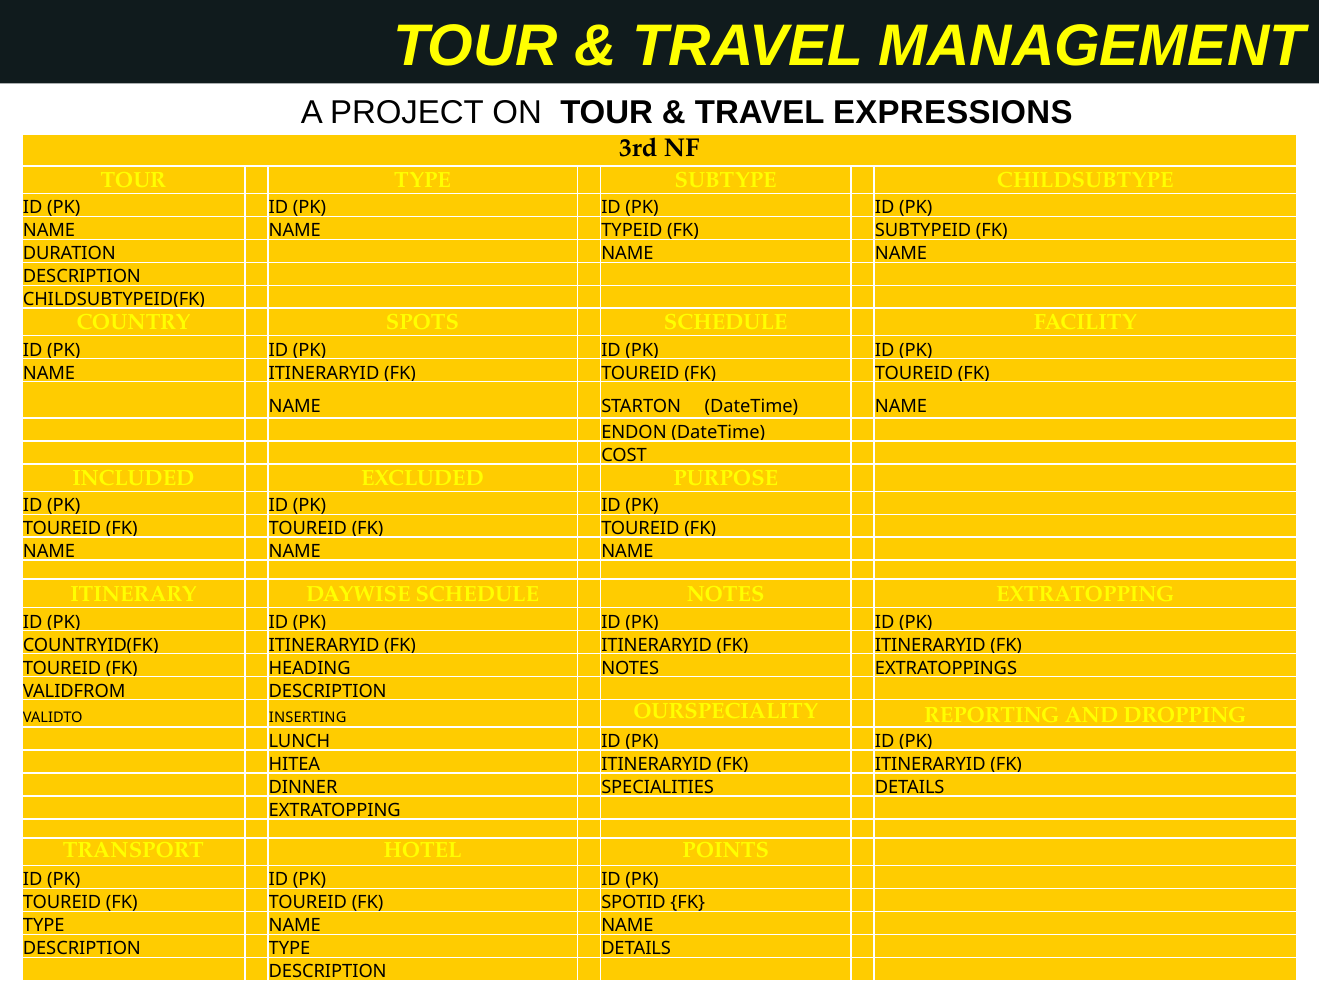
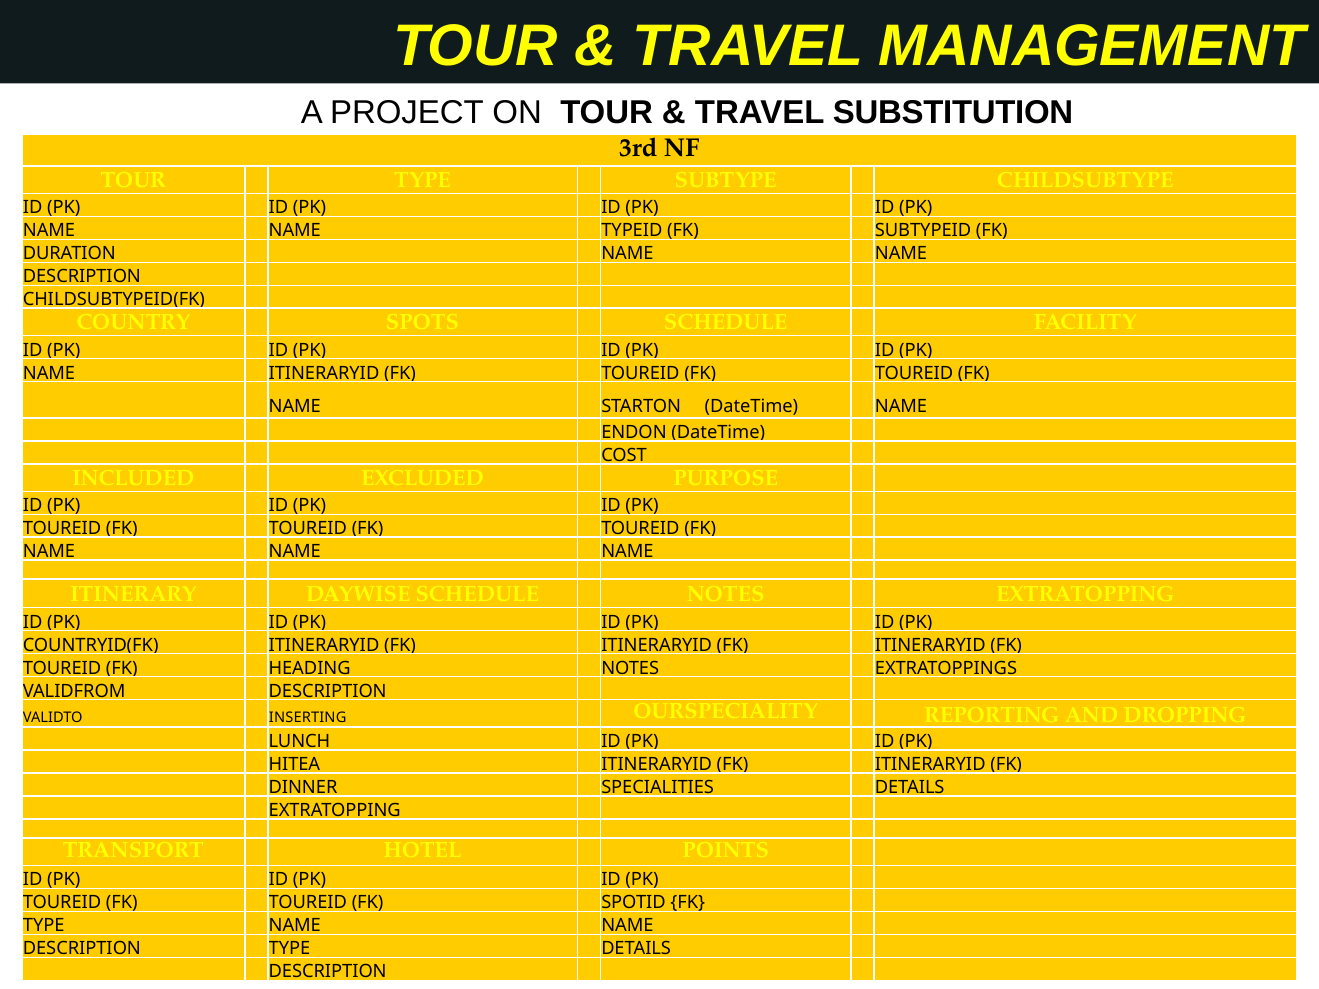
EXPRESSIONS: EXPRESSIONS -> SUBSTITUTION (953, 113)
